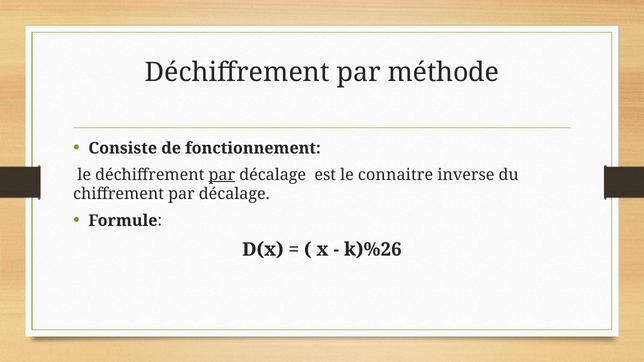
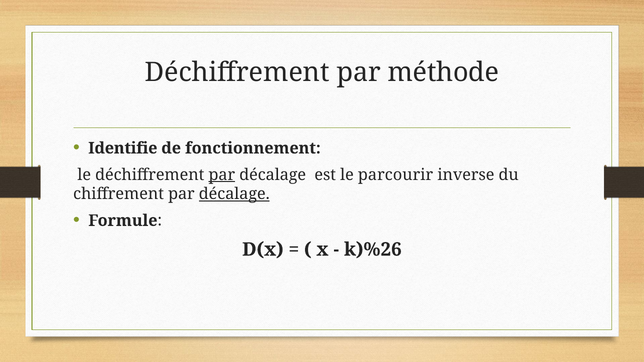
Consiste: Consiste -> Identifie (123, 148)
connaitre: connaitre -> parcourir (396, 175)
décalage underline: none -> present (234, 194)
